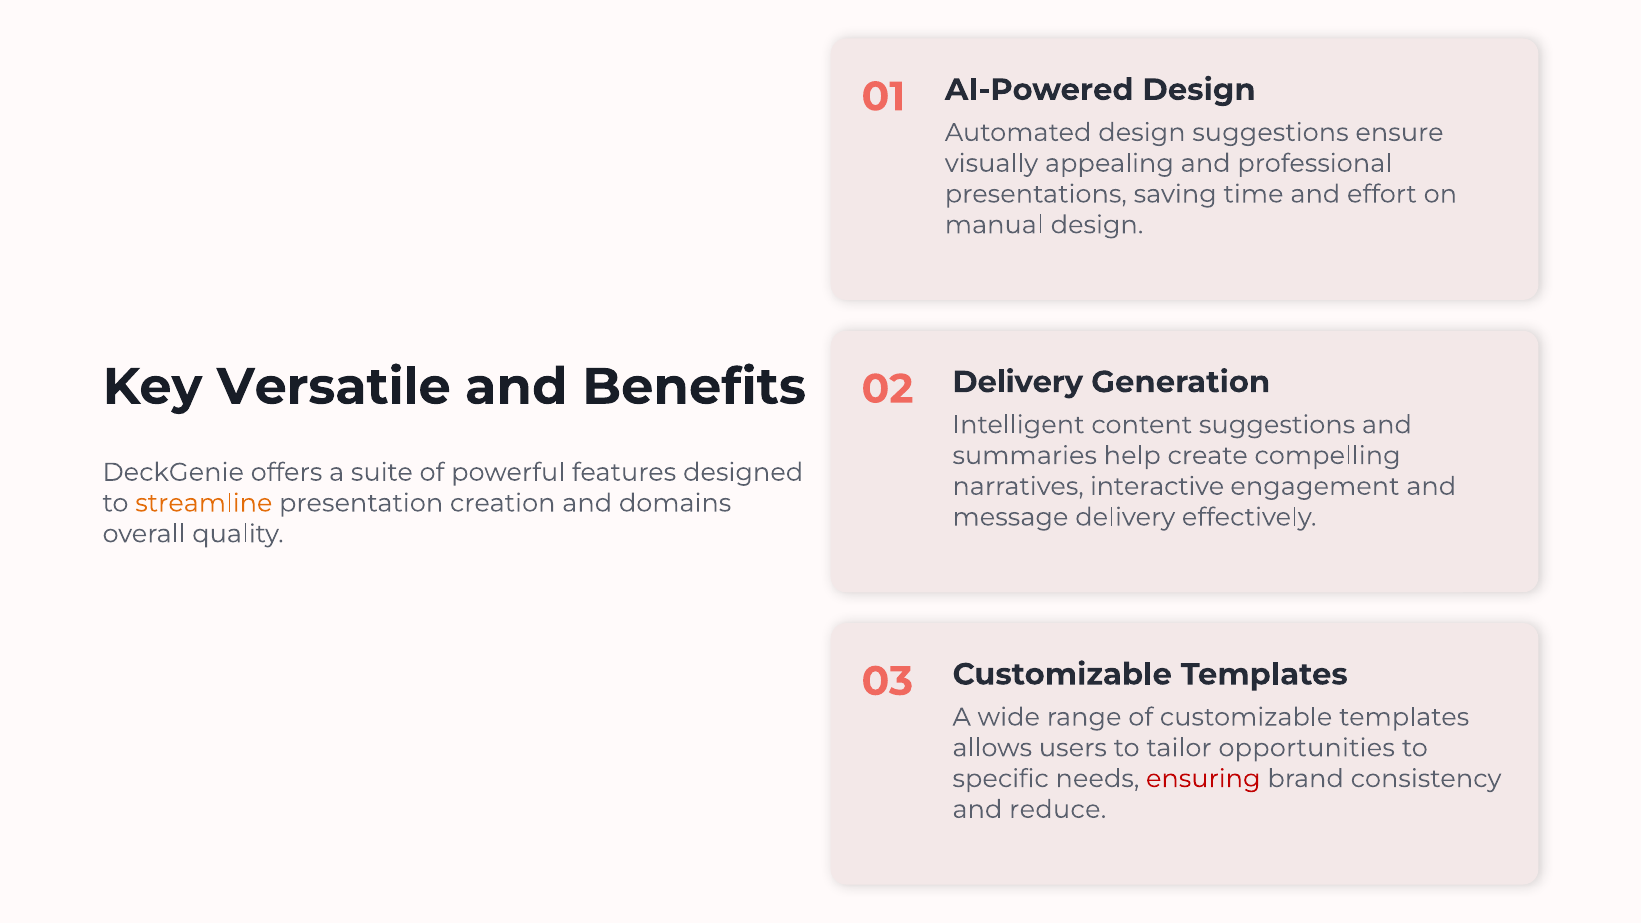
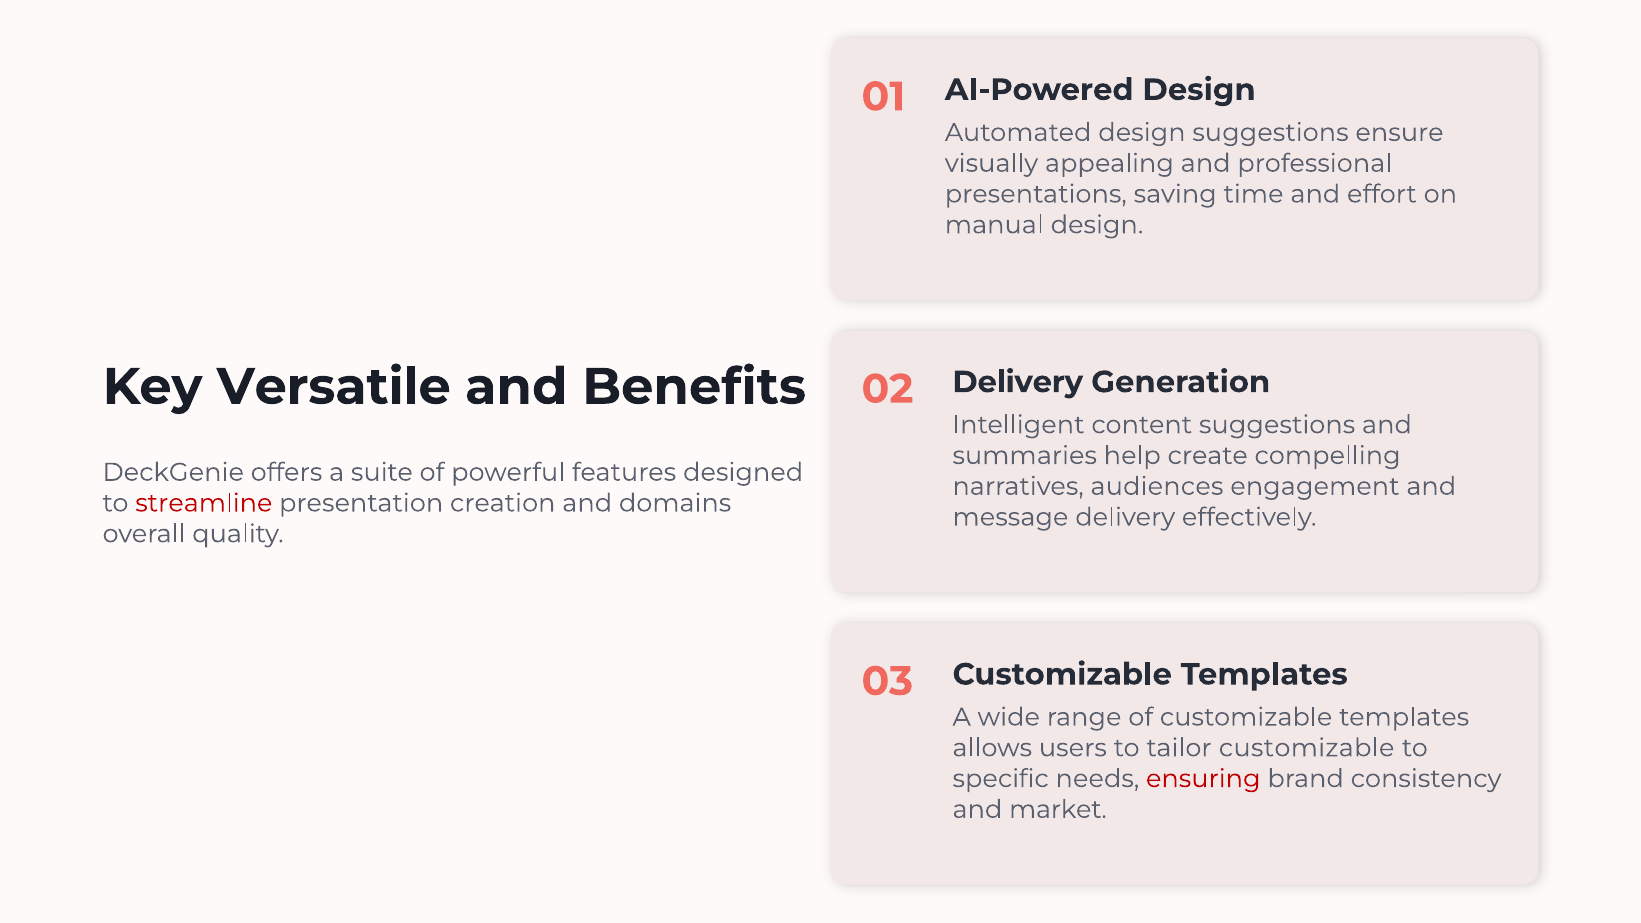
interactive: interactive -> audiences (1157, 486)
streamline colour: orange -> red (204, 503)
tailor opportunities: opportunities -> customizable (1307, 748)
reduce: reduce -> market (1058, 809)
